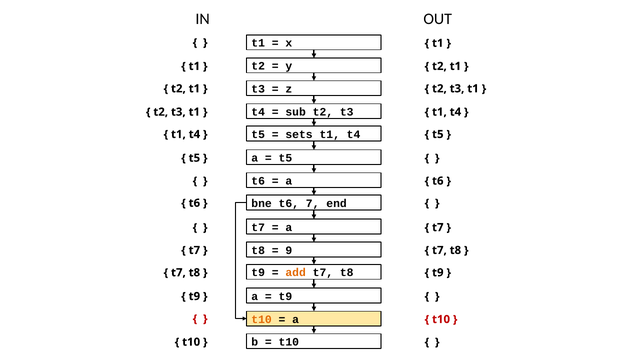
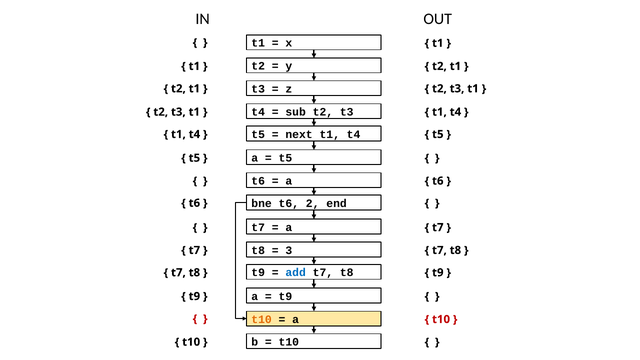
sets: sets -> next (299, 134)
7: 7 -> 2 (313, 203)
9: 9 -> 3 (289, 250)
add colour: orange -> blue (296, 273)
